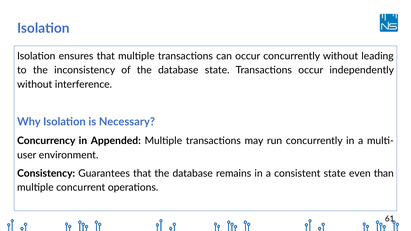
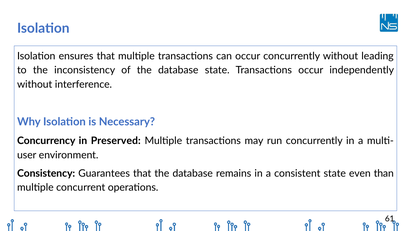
Appended: Appended -> Preserved (116, 141)
